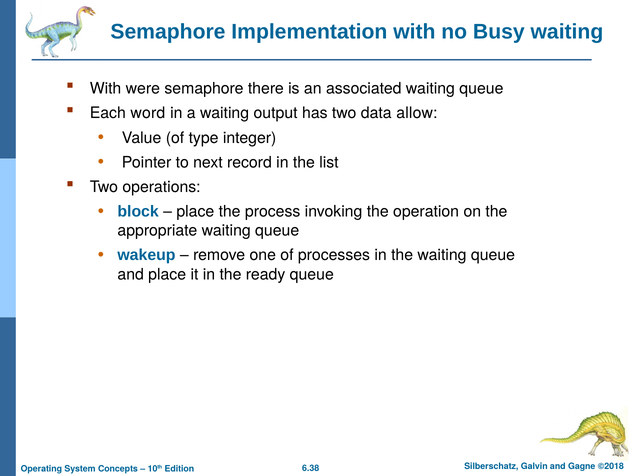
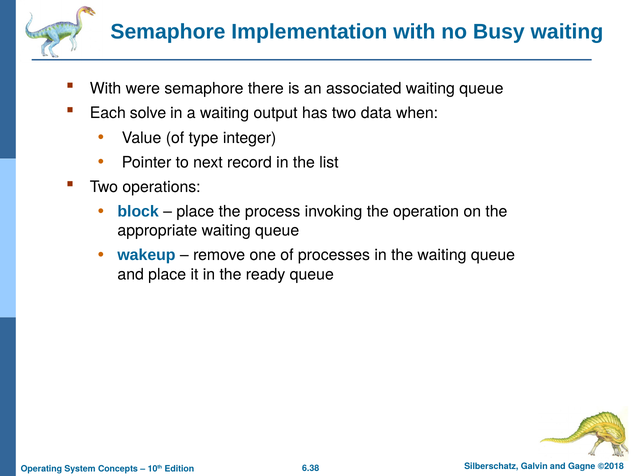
word: word -> solve (148, 113)
allow: allow -> when (417, 113)
